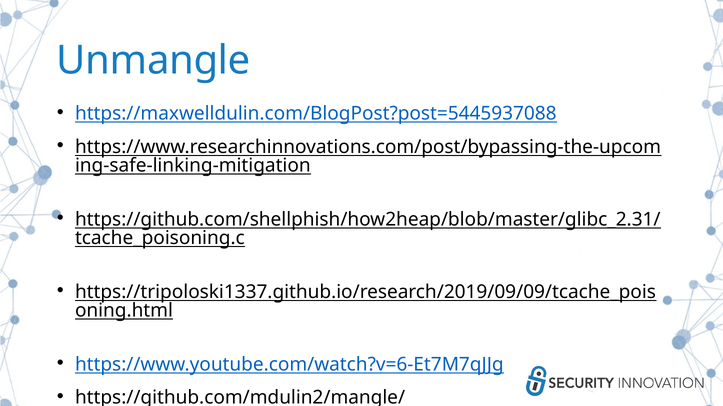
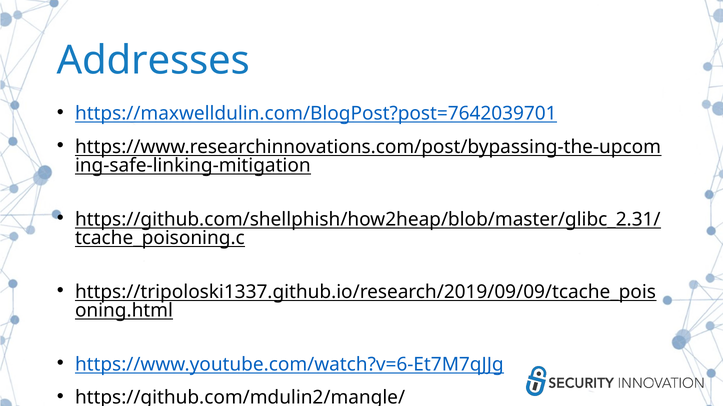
Unmangle: Unmangle -> Addresses (153, 61)
https://maxwelldulin.com/BlogPost?post=5445937088: https://maxwelldulin.com/BlogPost?post=5445937088 -> https://maxwelldulin.com/BlogPost?post=7642039701 (316, 114)
